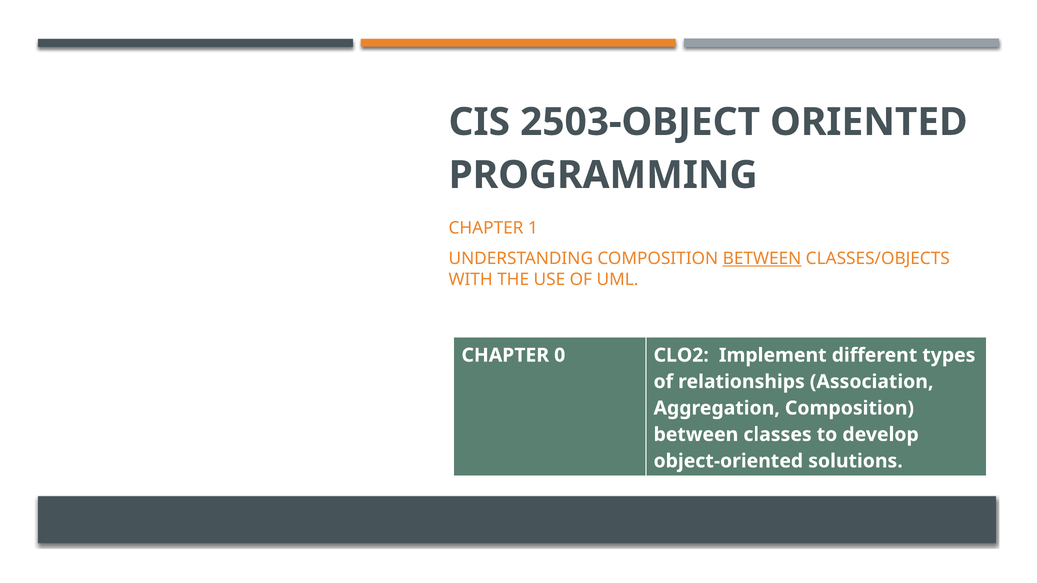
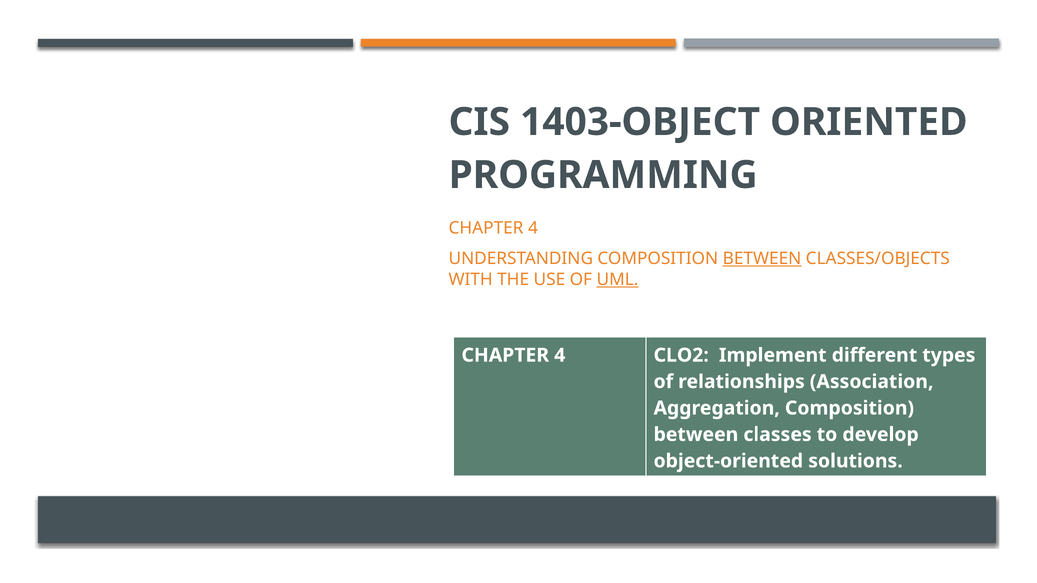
2503-OBJECT: 2503-OBJECT -> 1403-OBJECT (640, 122)
1: 1 -> 4 (533, 228)
UML underline: none -> present (617, 280)
0: 0 -> 4 (560, 355)
